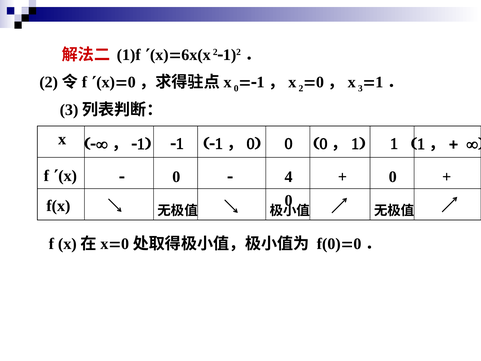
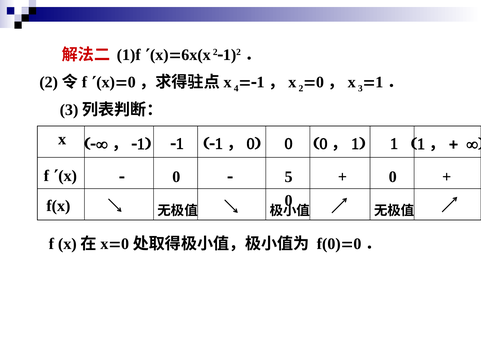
0: 0 -> 4 (236, 89)
4: 4 -> 5 (289, 177)
